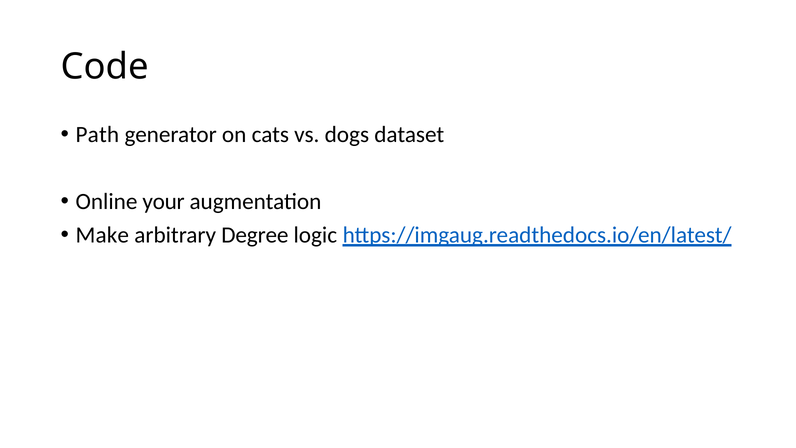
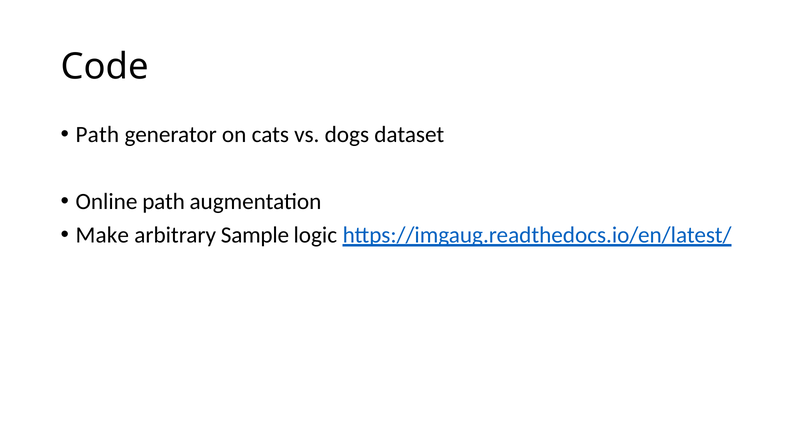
Online your: your -> path (164, 201)
Degree: Degree -> Sample (255, 235)
